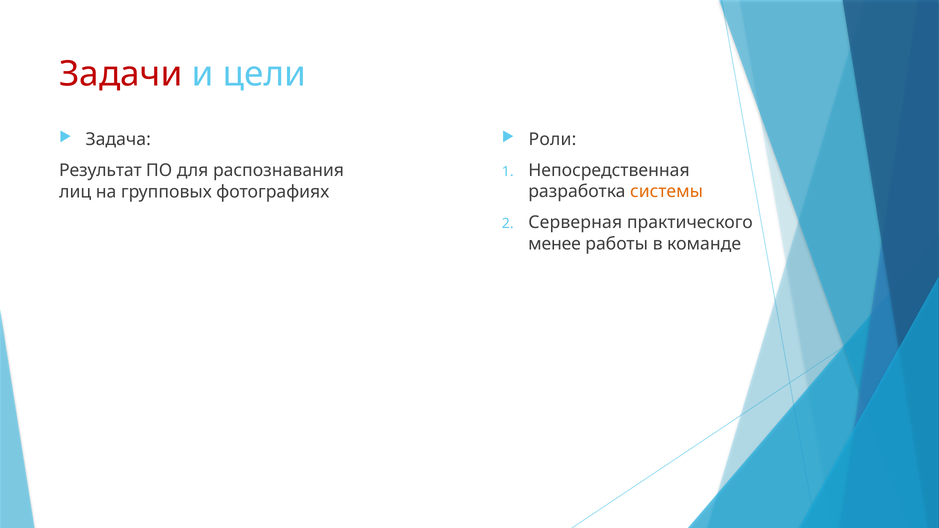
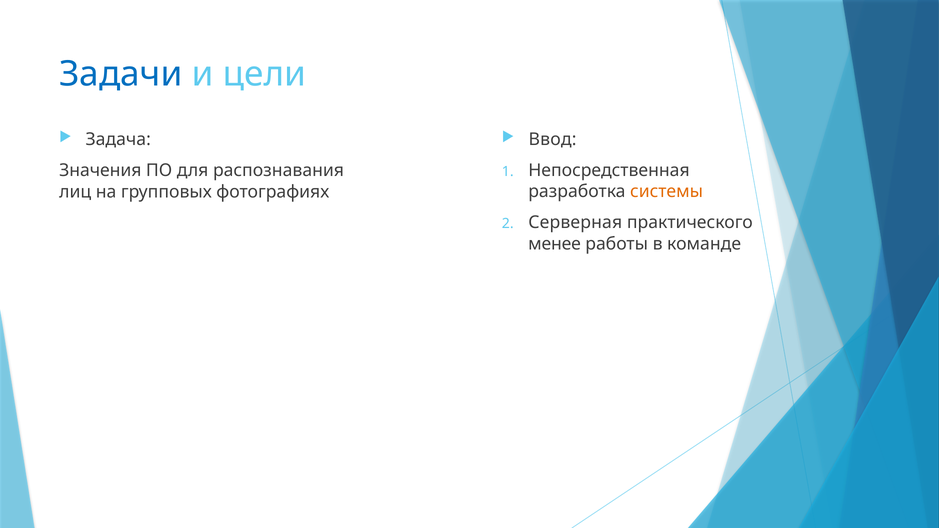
Задачи colour: red -> blue (121, 74)
Роли: Роли -> Ввод (553, 140)
Результат: Результат -> Значения (100, 171)
